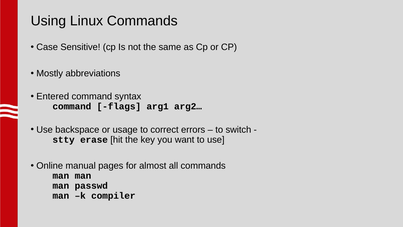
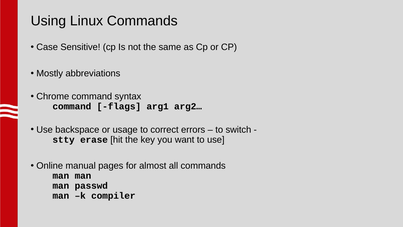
Entered: Entered -> Chrome (53, 96)
